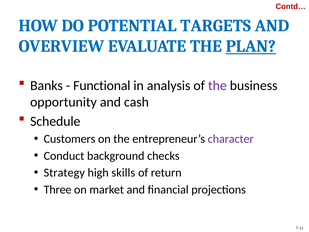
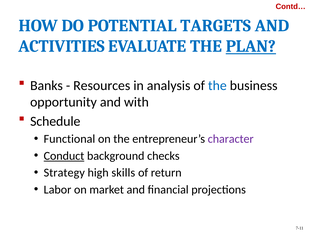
OVERVIEW: OVERVIEW -> ACTIVITIES (62, 46)
Functional: Functional -> Resources (102, 85)
the colour: purple -> blue (217, 85)
cash: cash -> with (136, 102)
Customers: Customers -> Functional (69, 139)
Conduct underline: none -> present (64, 156)
Three: Three -> Labor (57, 189)
